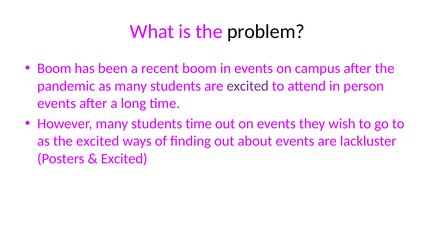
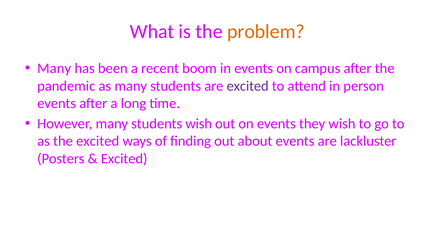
problem colour: black -> orange (266, 32)
Boom: Boom -> Many (54, 68)
students time: time -> wish (199, 124)
